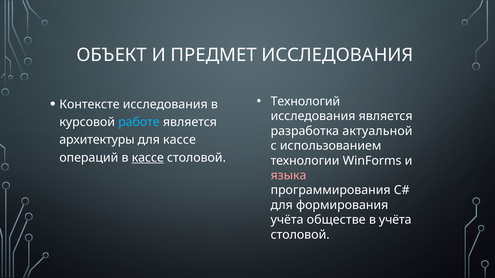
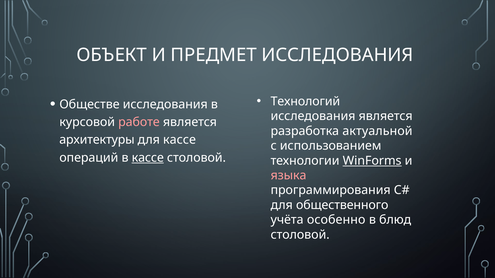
Контексте: Контексте -> Обществе (89, 104)
работе colour: light blue -> pink (139, 122)
WinForms underline: none -> present (372, 161)
формирования: формирования -> общественного (342, 205)
обществе: обществе -> особенно (336, 220)
в учёта: учёта -> блюд (395, 220)
